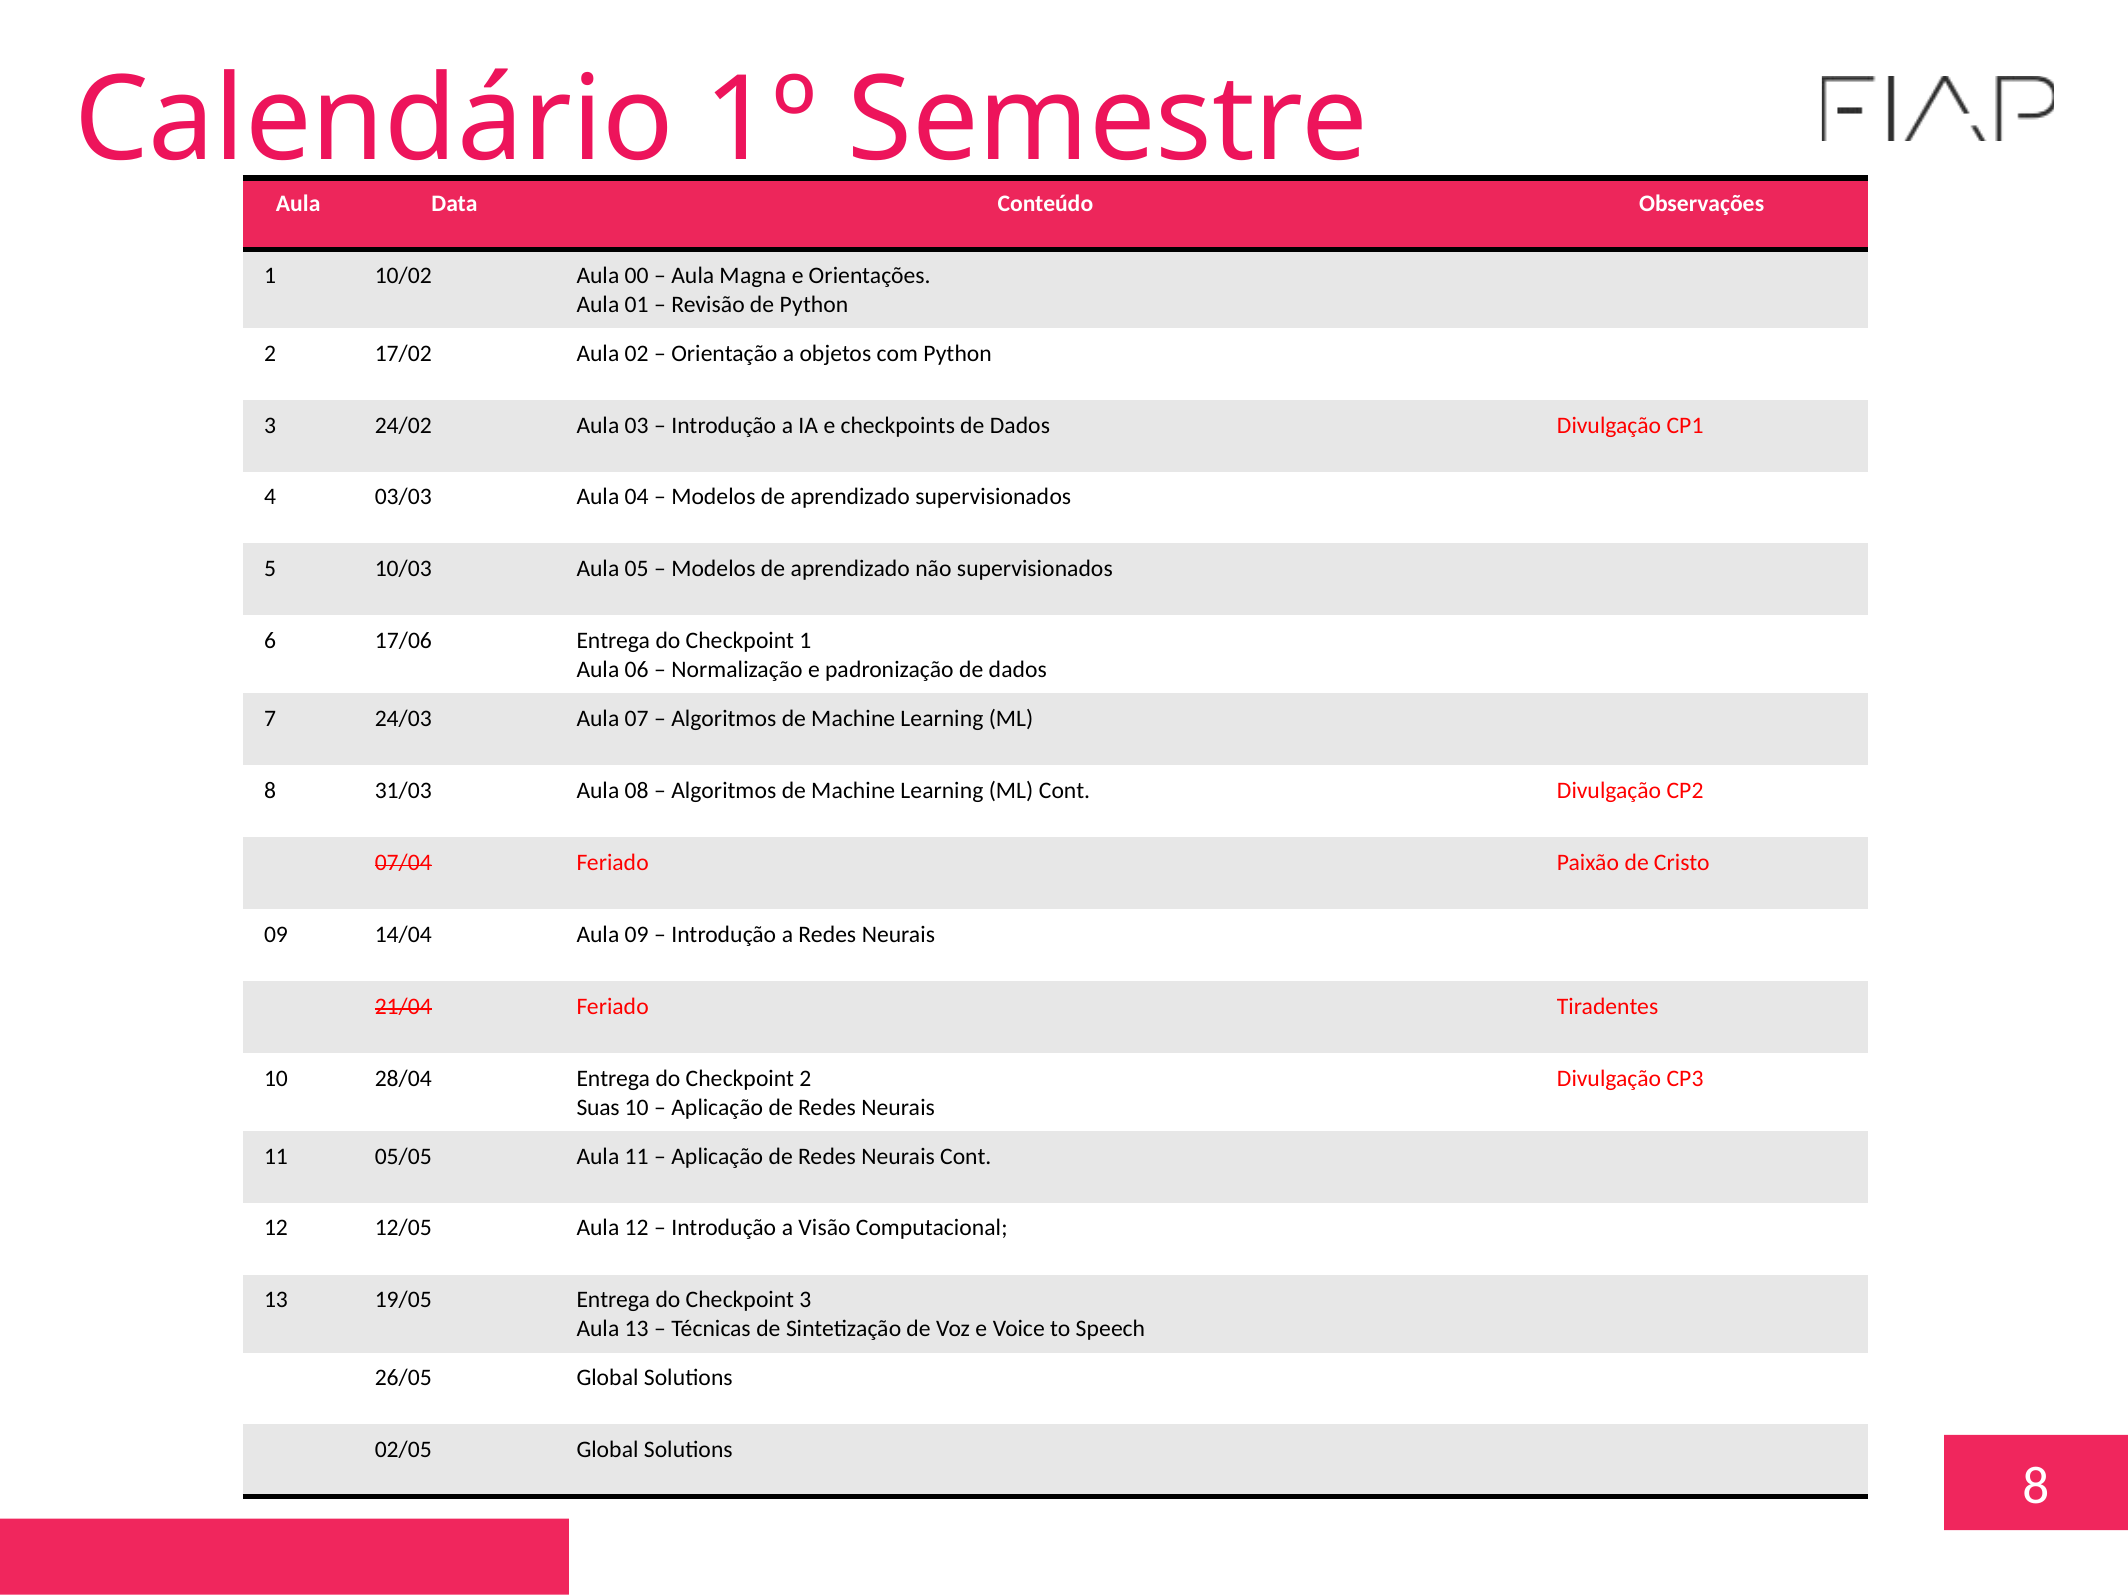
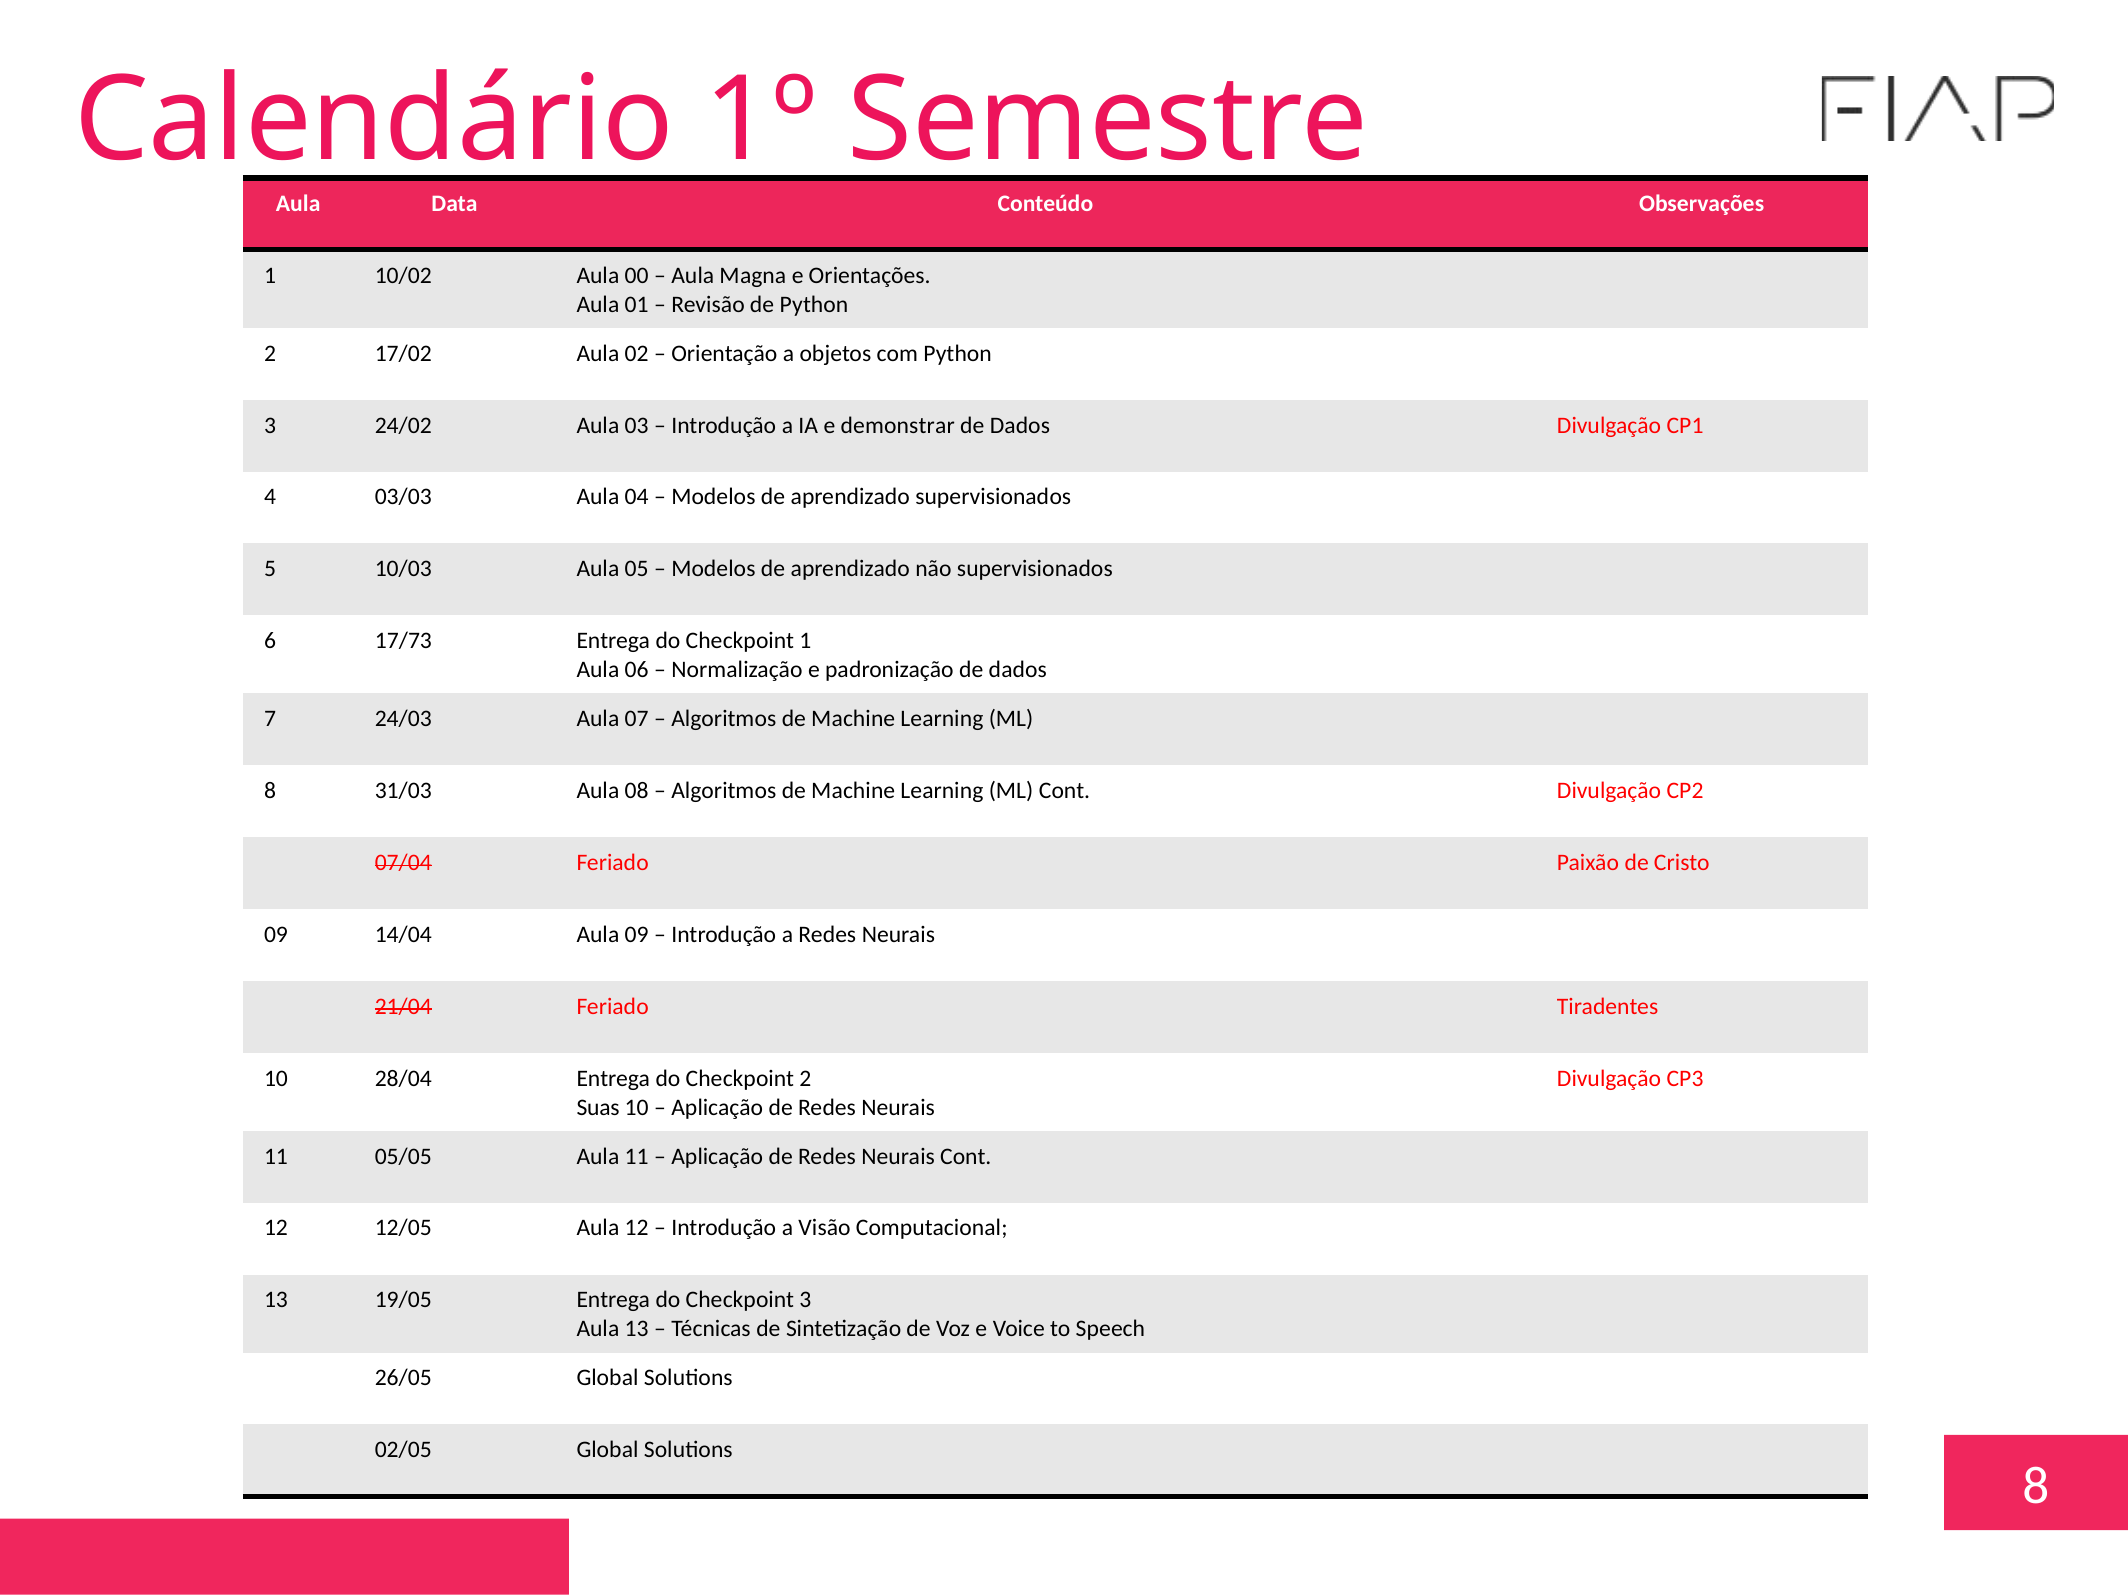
checkpoints: checkpoints -> demonstrar (898, 425)
17/06: 17/06 -> 17/73 (403, 641)
